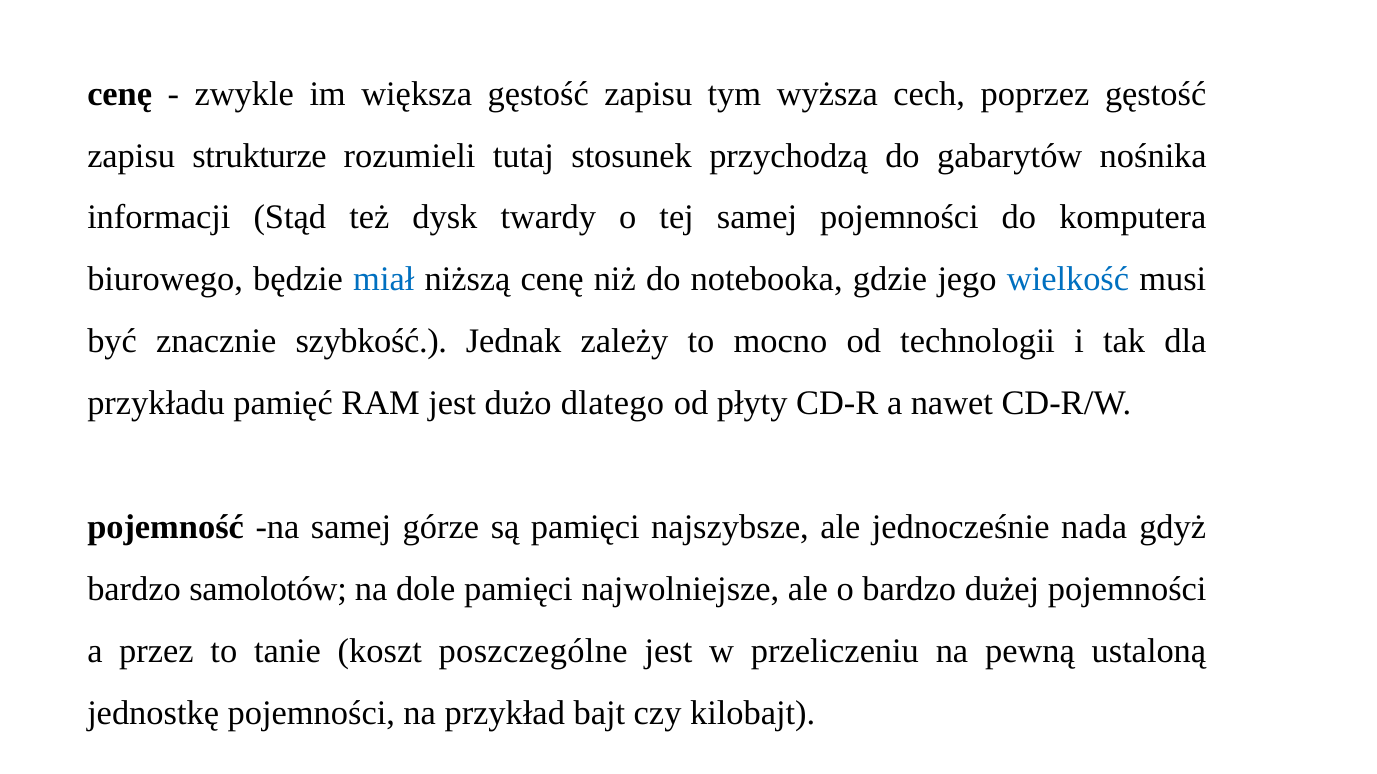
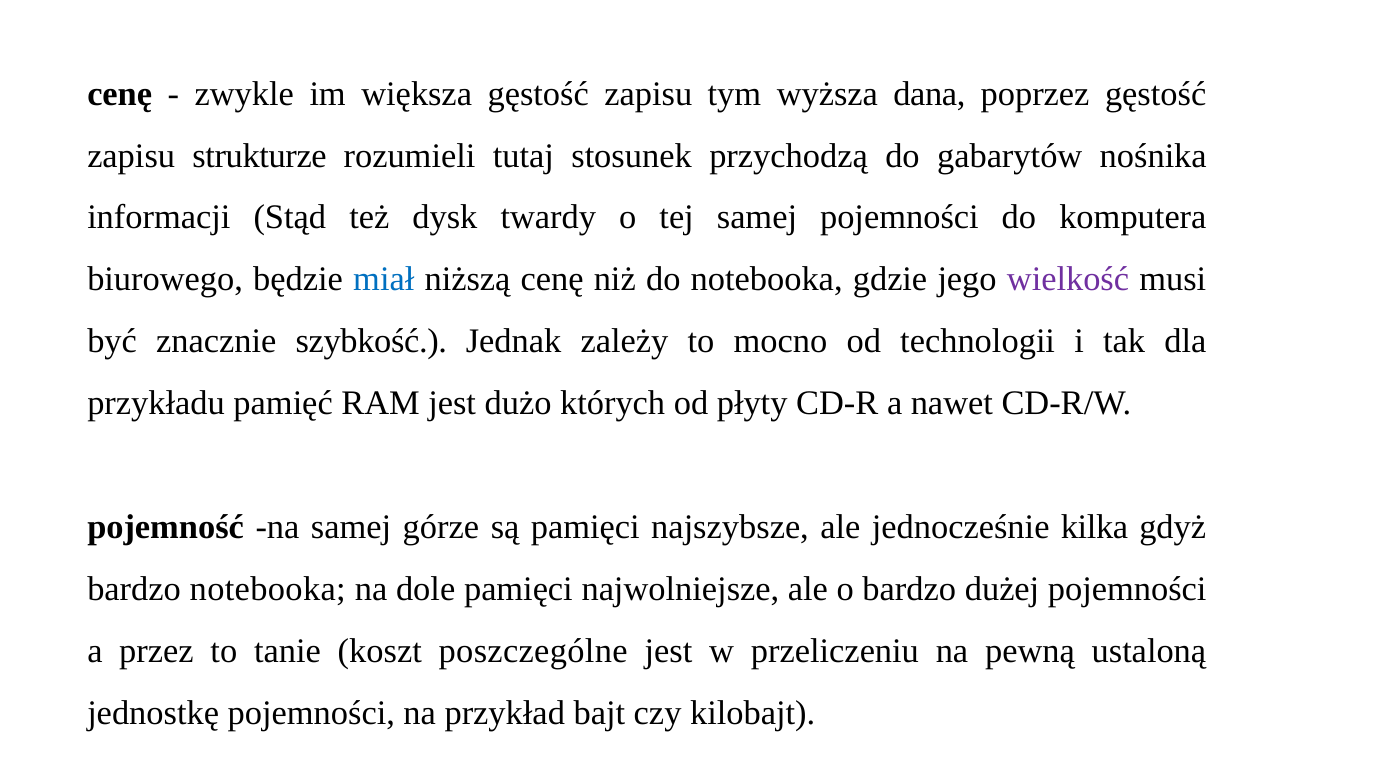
cech: cech -> dana (929, 94)
wielkość colour: blue -> purple (1068, 280)
dlatego: dlatego -> których (613, 404)
nada: nada -> kilka (1095, 528)
bardzo samolotów: samolotów -> notebooka (268, 590)
